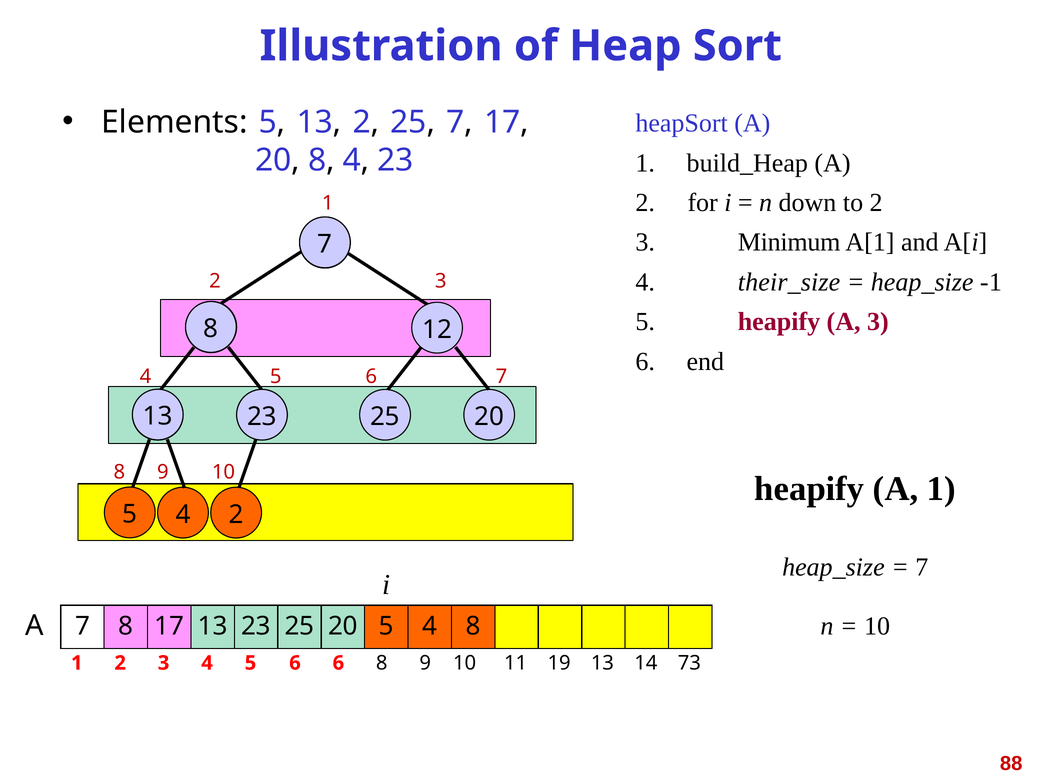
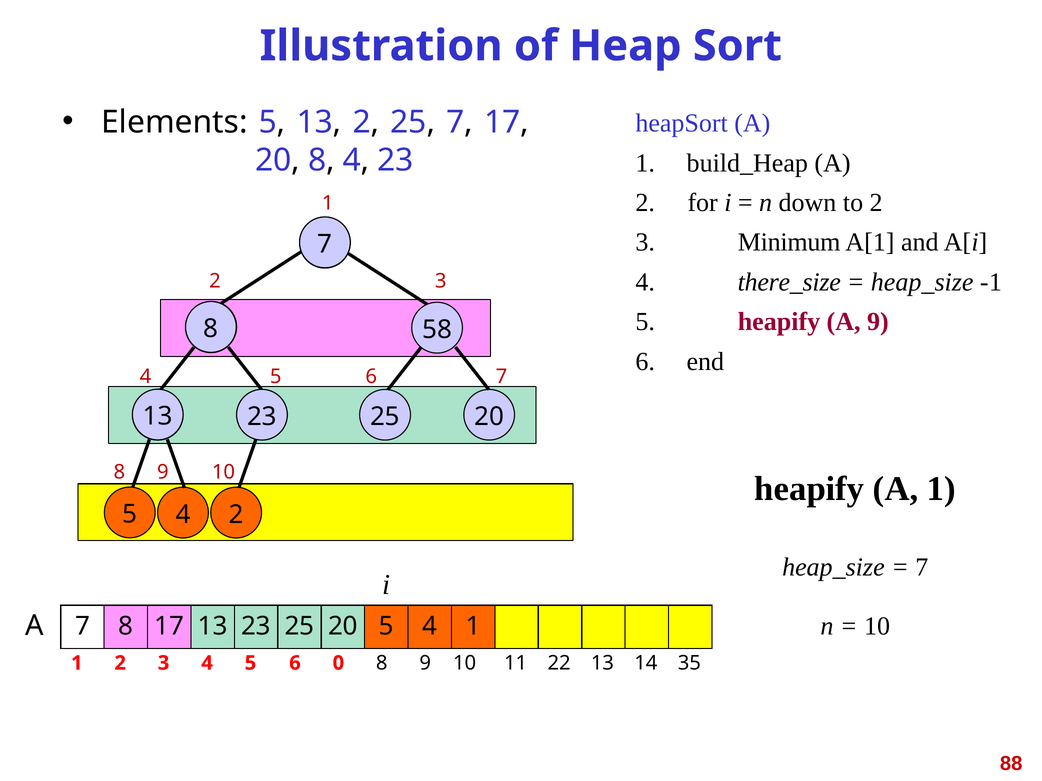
their_size: their_size -> there_size (789, 282)
A 3: 3 -> 9 (878, 322)
12: 12 -> 58 (437, 330)
8: 8 -> 1 (473, 626)
6 6: 6 -> 0 (338, 663)
19: 19 -> 22 (559, 663)
73: 73 -> 35 (689, 663)
